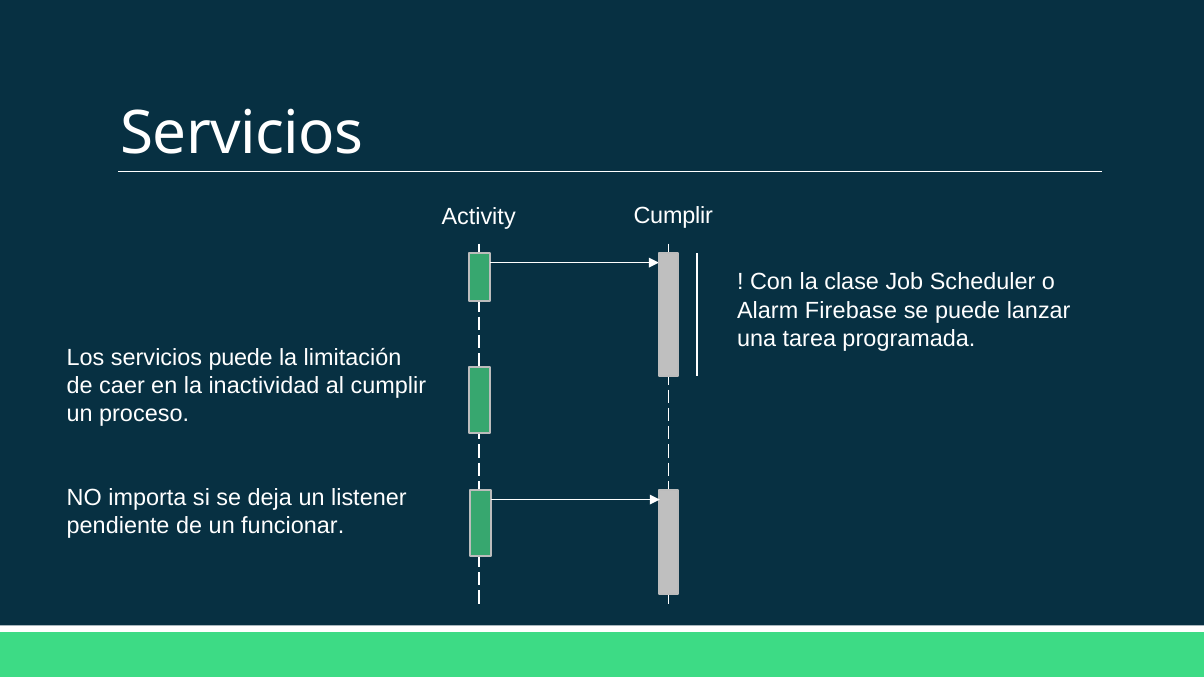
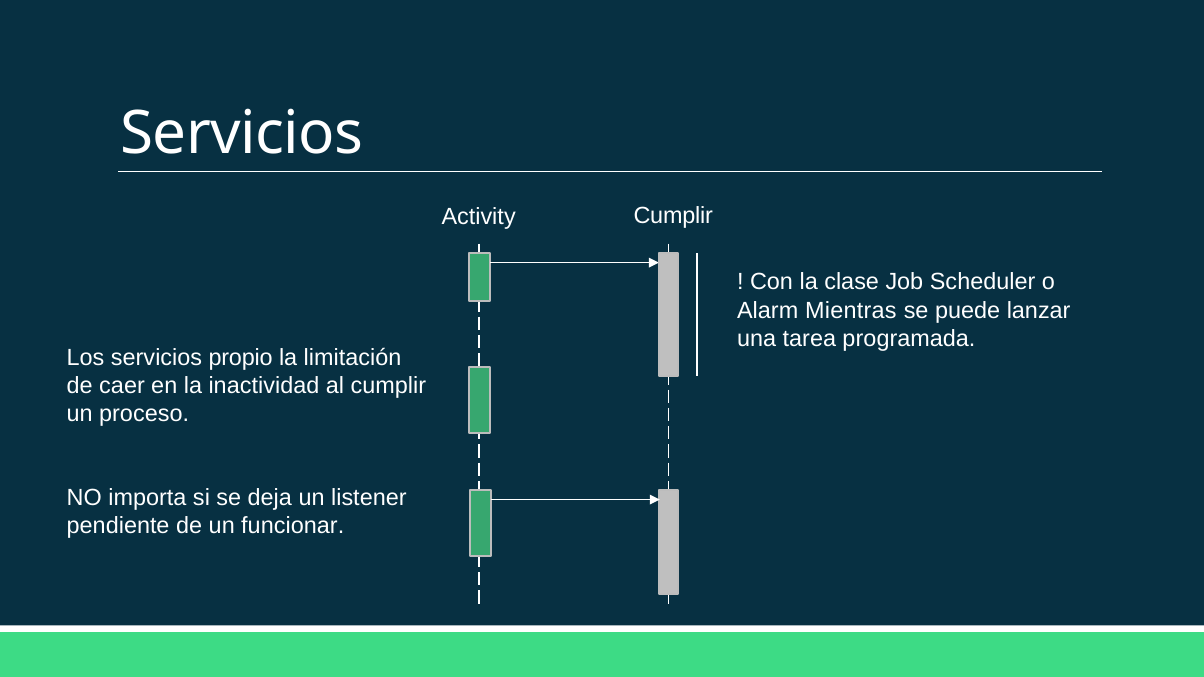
Firebase: Firebase -> Mientras (851, 310)
servicios puede: puede -> propio (241, 358)
